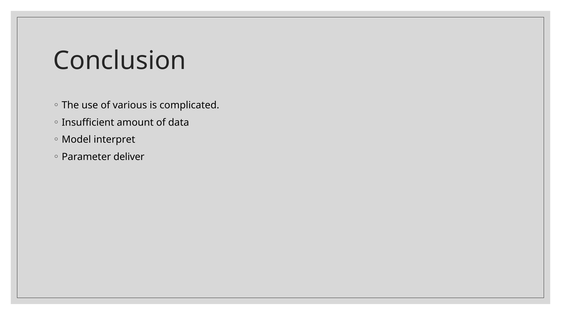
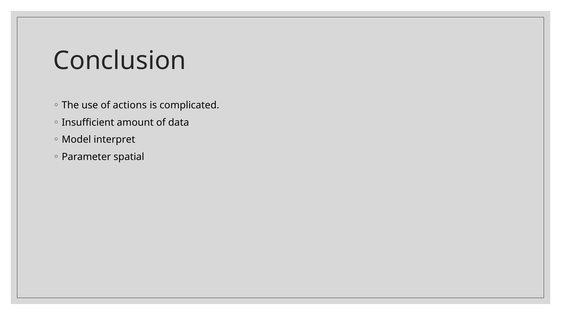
various: various -> actions (130, 106)
deliver: deliver -> spatial (129, 157)
